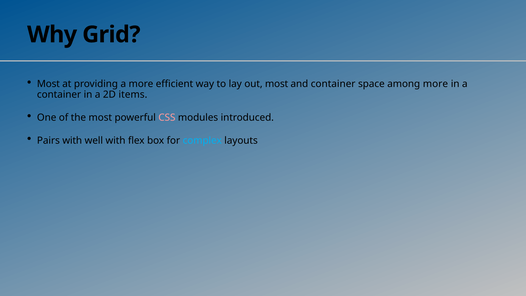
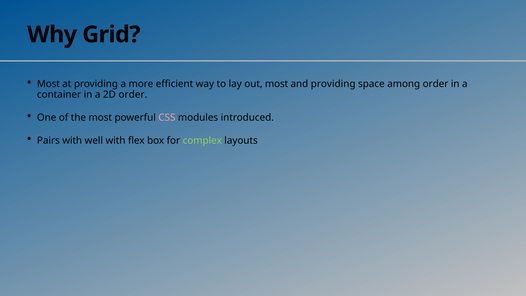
and container: container -> providing (333, 84)
among more: more -> order (436, 84)
2D items: items -> order (133, 95)
complex colour: light blue -> light green (202, 141)
